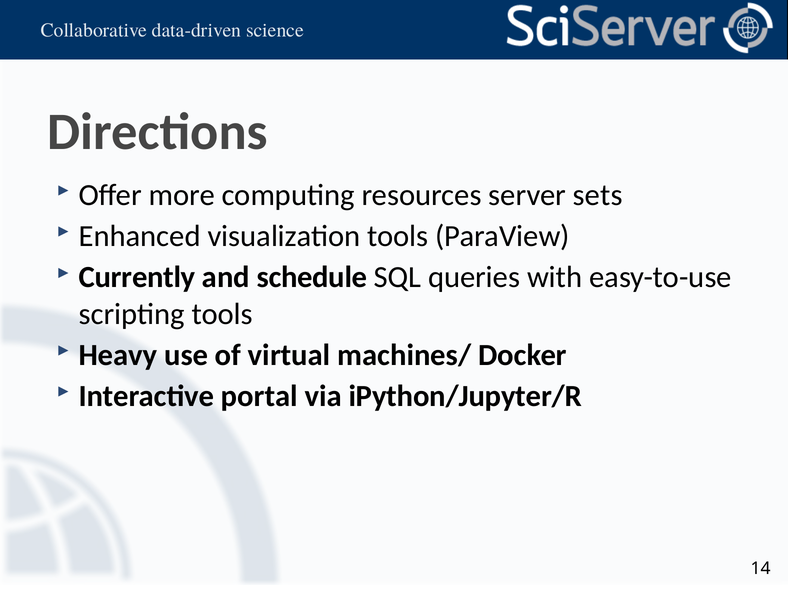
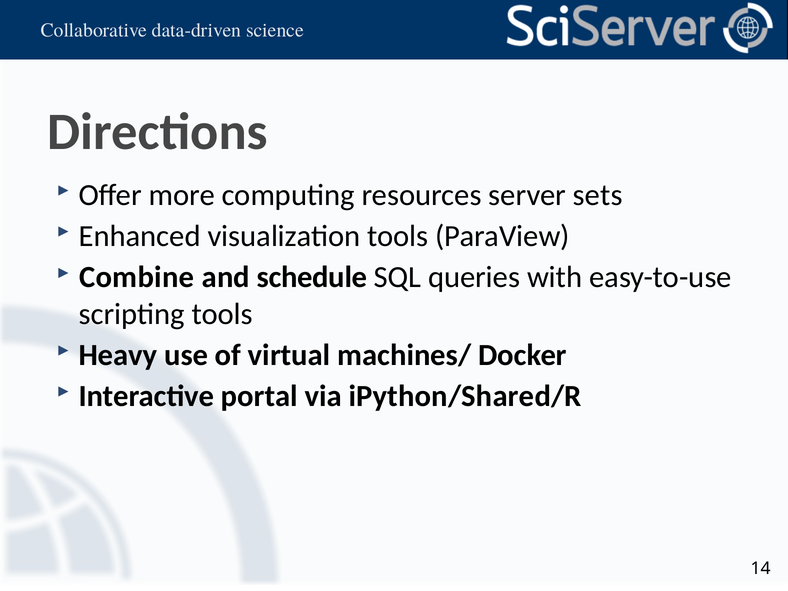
Currently: Currently -> Combine (137, 277)
iPython/Jupyter/R: iPython/Jupyter/R -> iPython/Shared/R (465, 396)
